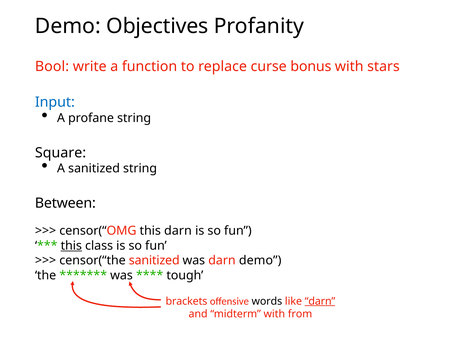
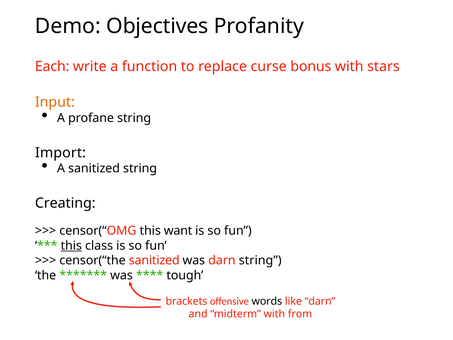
Bool: Bool -> Each (52, 67)
Input colour: blue -> orange (55, 102)
Square: Square -> Import (61, 153)
Between: Between -> Creating (65, 203)
this darn: darn -> want (178, 231)
darn demo: demo -> string (260, 260)
darn underline: present -> none (320, 301)
